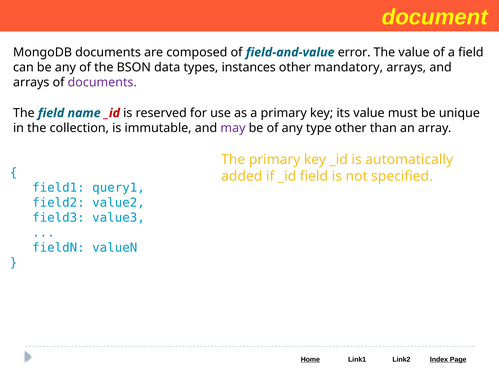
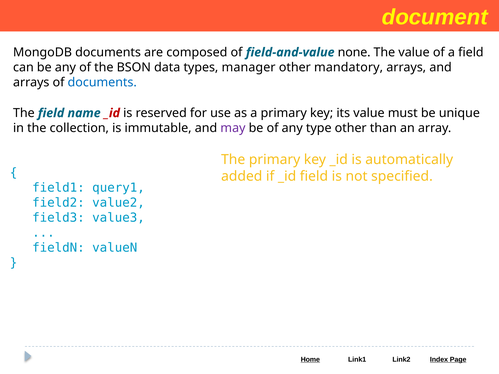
error: error -> none (354, 52)
instances: instances -> manager (249, 67)
documents colour: purple -> blue (102, 82)
